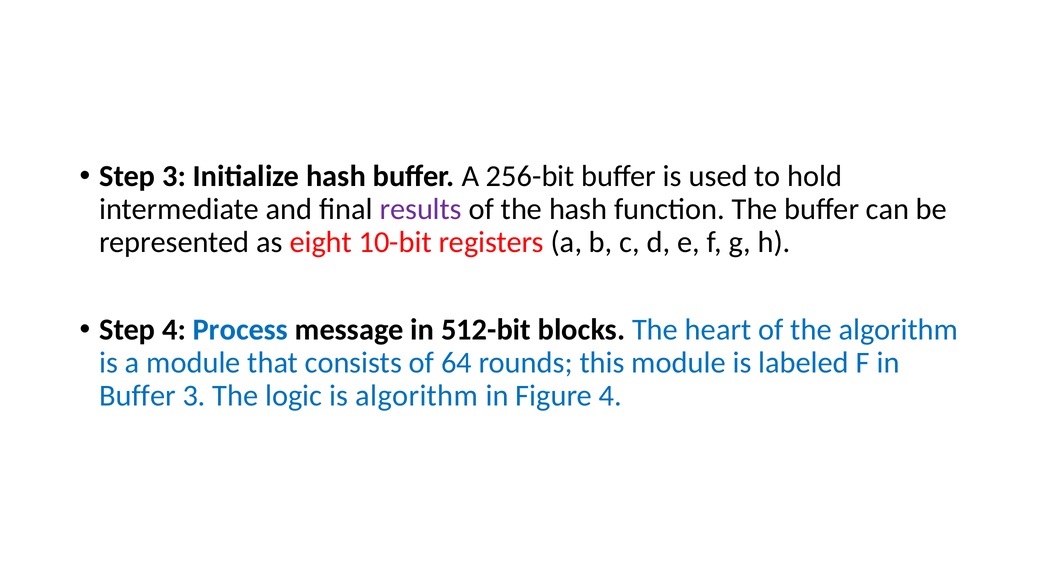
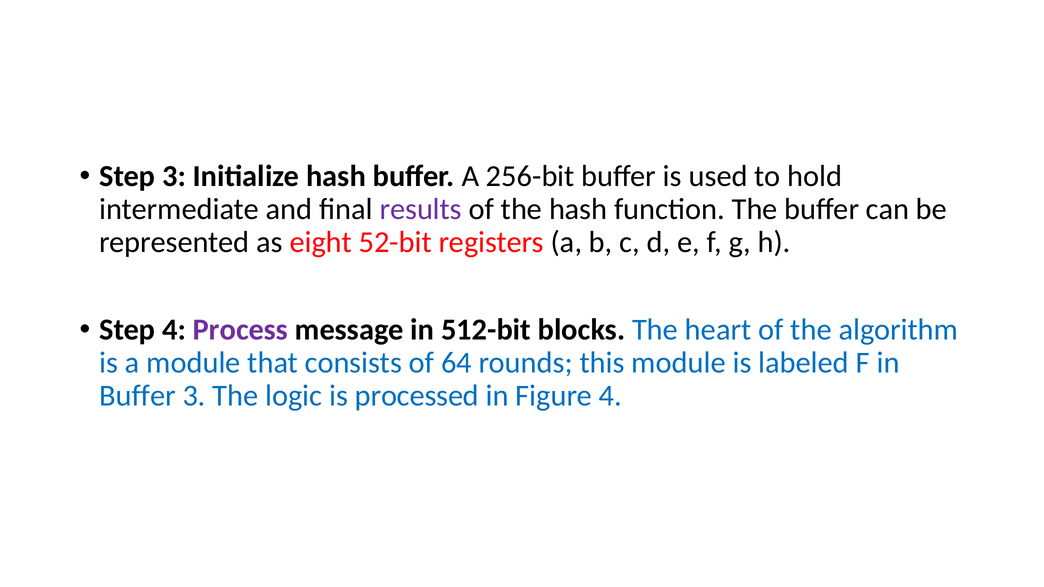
10-bit: 10-bit -> 52-bit (395, 242)
Process colour: blue -> purple (240, 330)
is algorithm: algorithm -> processed (417, 396)
